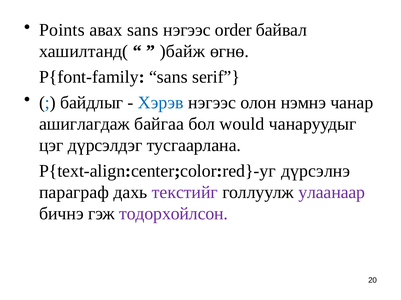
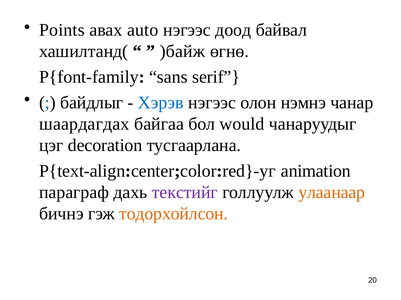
авах sans: sans -> auto (143, 30)
order: order -> доод (233, 30)
ашиглагдаж: ашиглагдаж -> шаардагдах (84, 124)
дүрсэлдэг: дүрсэлдэг -> decoration (105, 146)
дүрсэлнэ: дүрсэлнэ -> animation (316, 171)
улаанаар colour: purple -> orange (332, 193)
тодорхойлсон colour: purple -> orange (174, 214)
